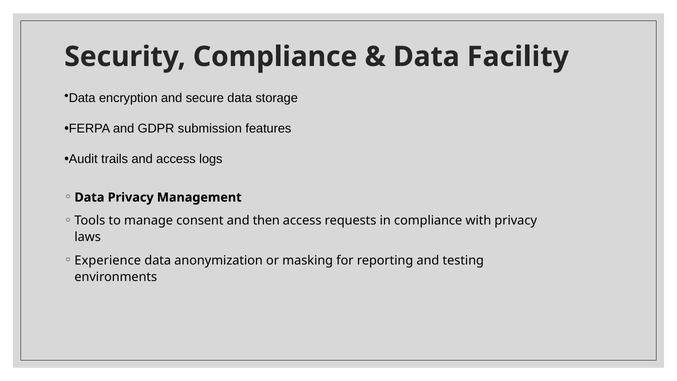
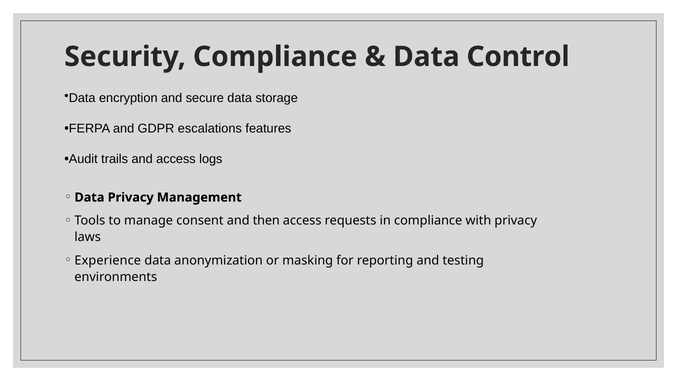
Facility: Facility -> Control (518, 57)
submission: submission -> escalations (210, 129)
